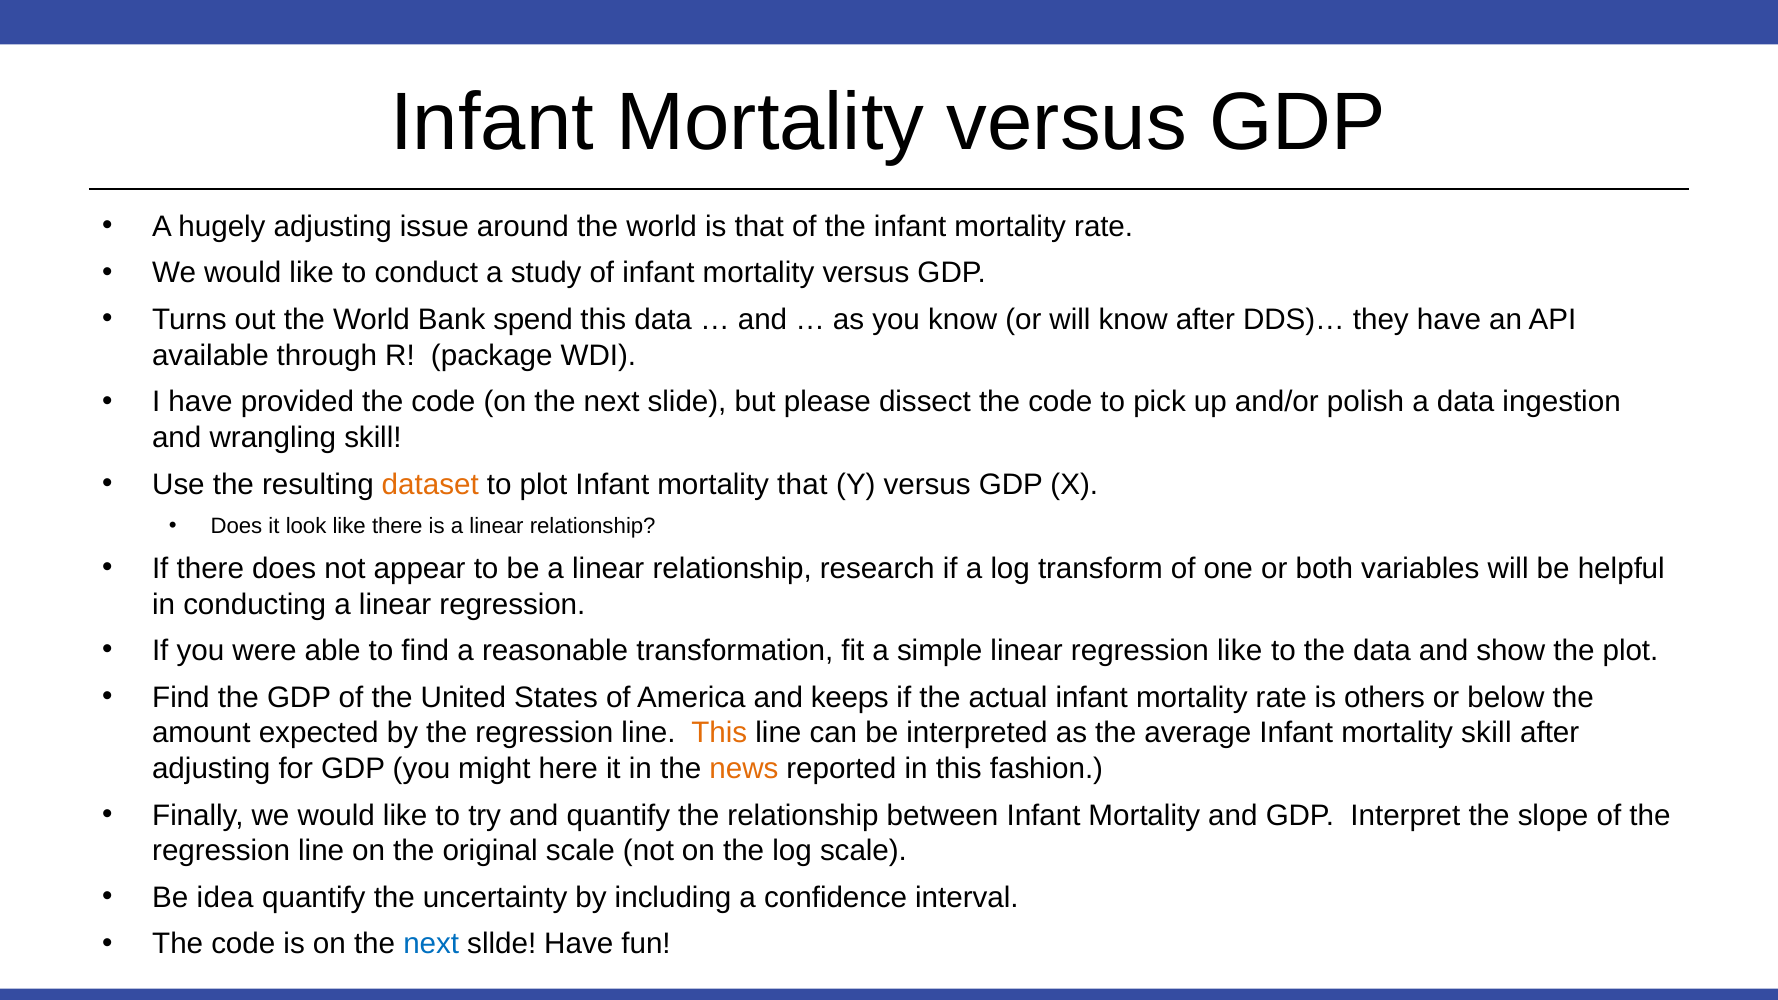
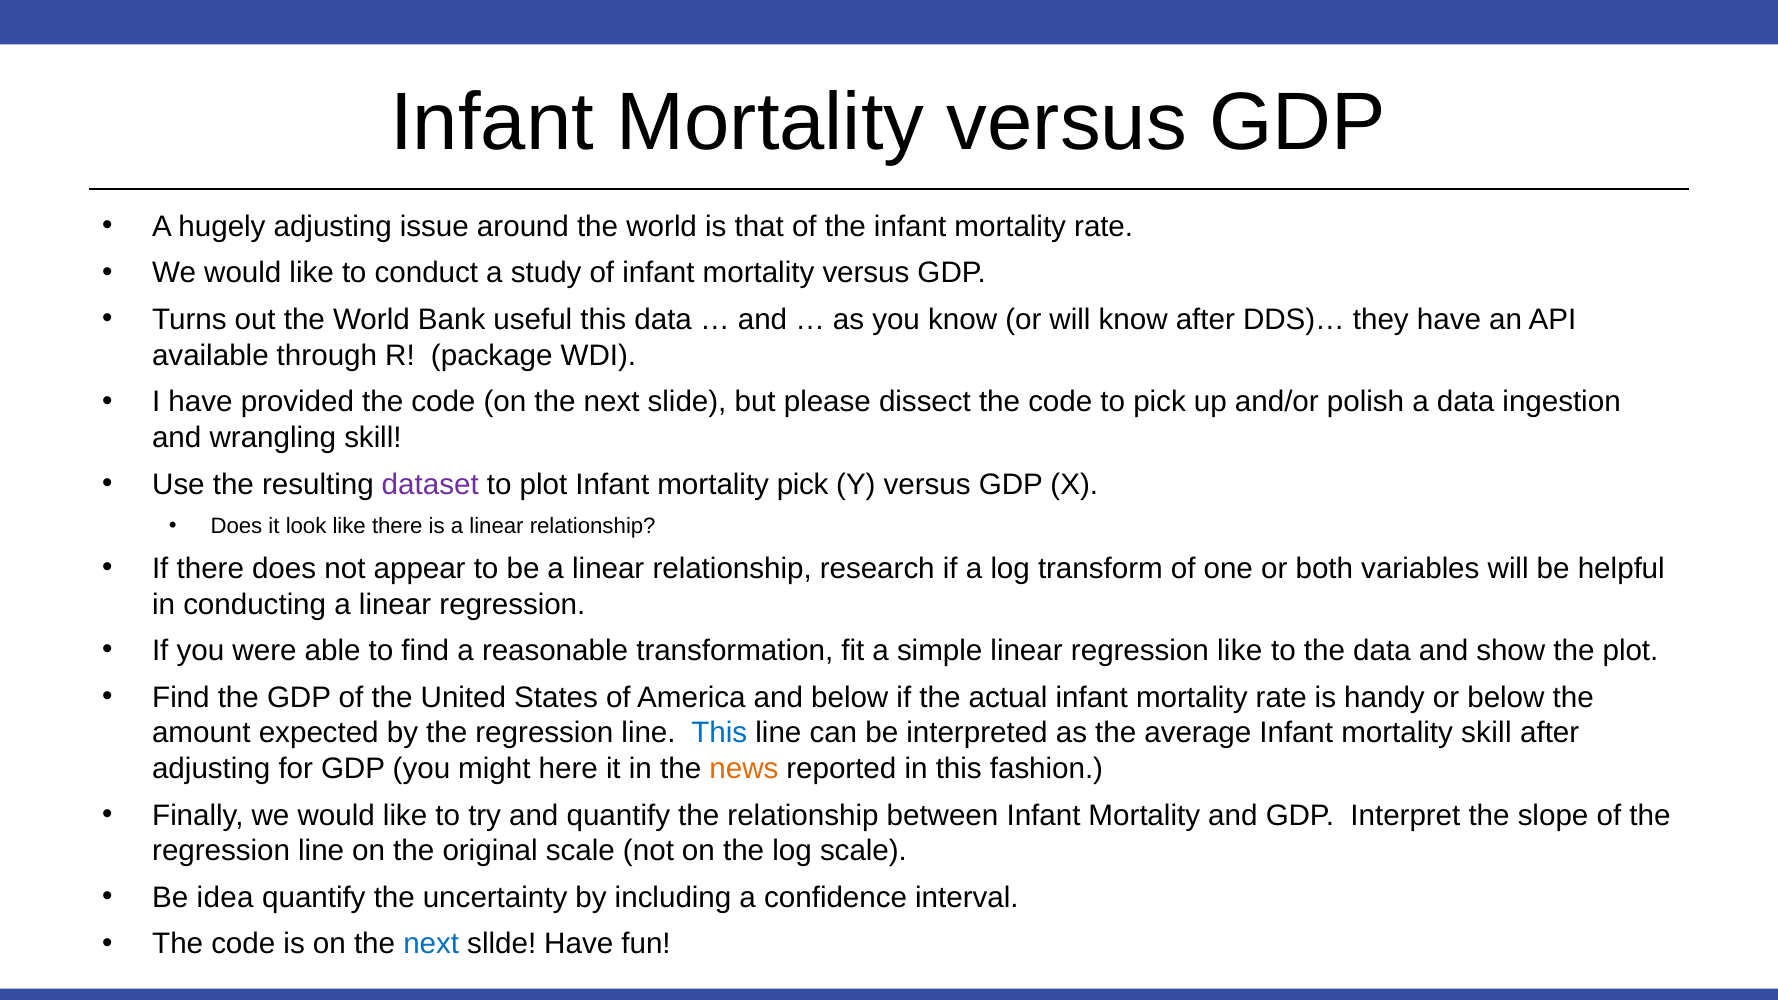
spend: spend -> useful (533, 320)
dataset colour: orange -> purple (430, 484)
mortality that: that -> pick (803, 484)
and keeps: keeps -> below (850, 698)
others: others -> handy (1384, 698)
This colour: orange -> blue (719, 733)
